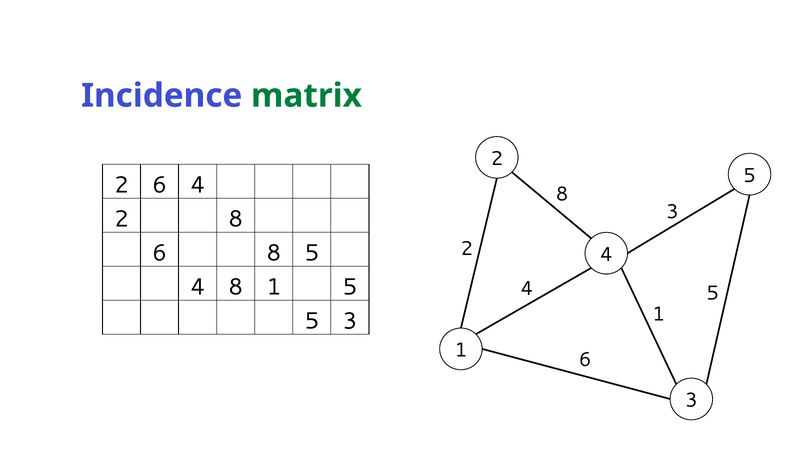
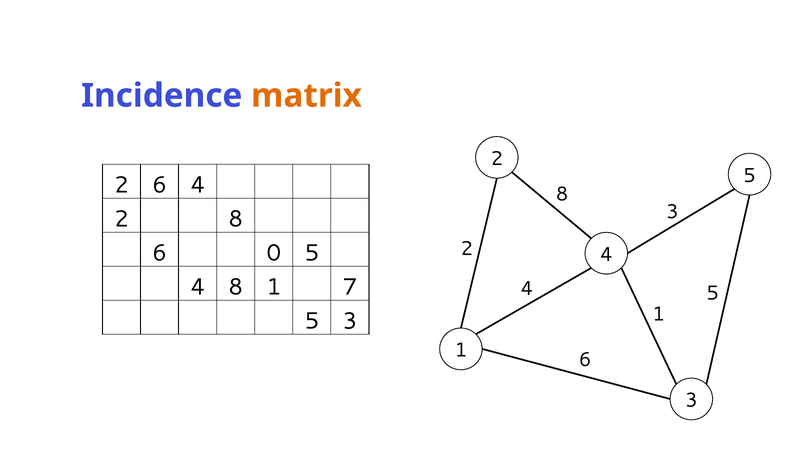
matrix colour: green -> orange (306, 96)
6 8: 8 -> 0 (274, 253)
1 5: 5 -> 7 (350, 287)
